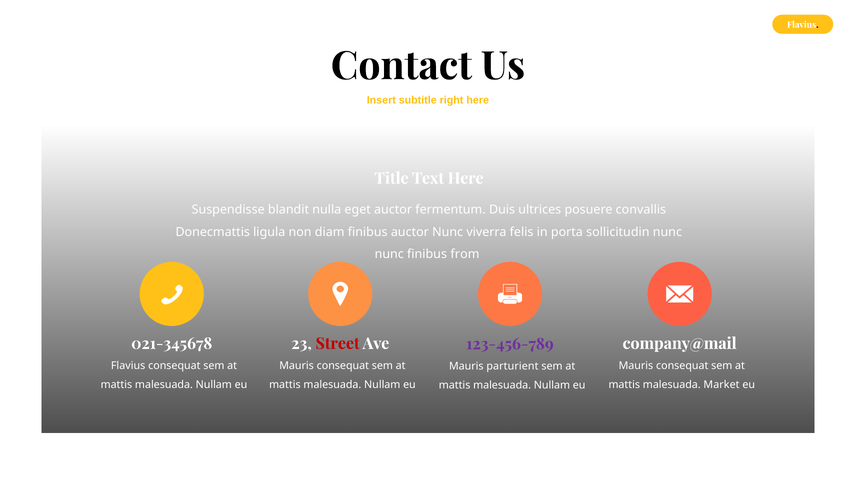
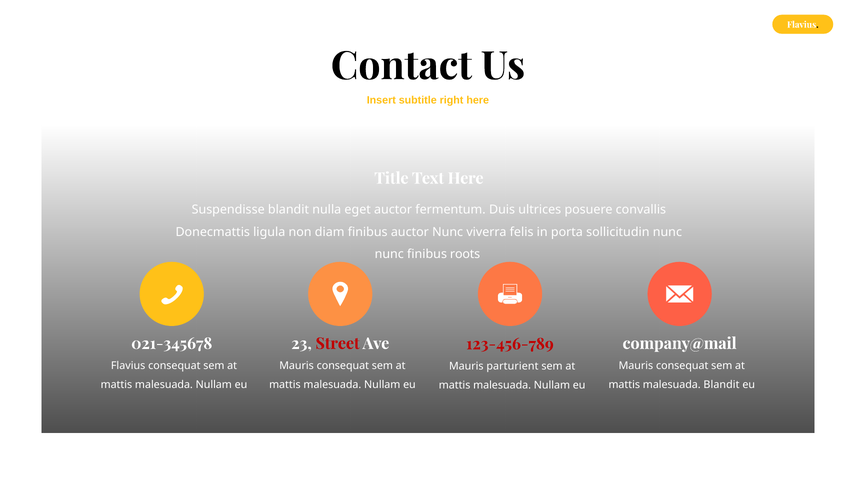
from: from -> roots (465, 255)
123-456-789 colour: purple -> red (510, 344)
malesuada Market: Market -> Blandit (722, 385)
